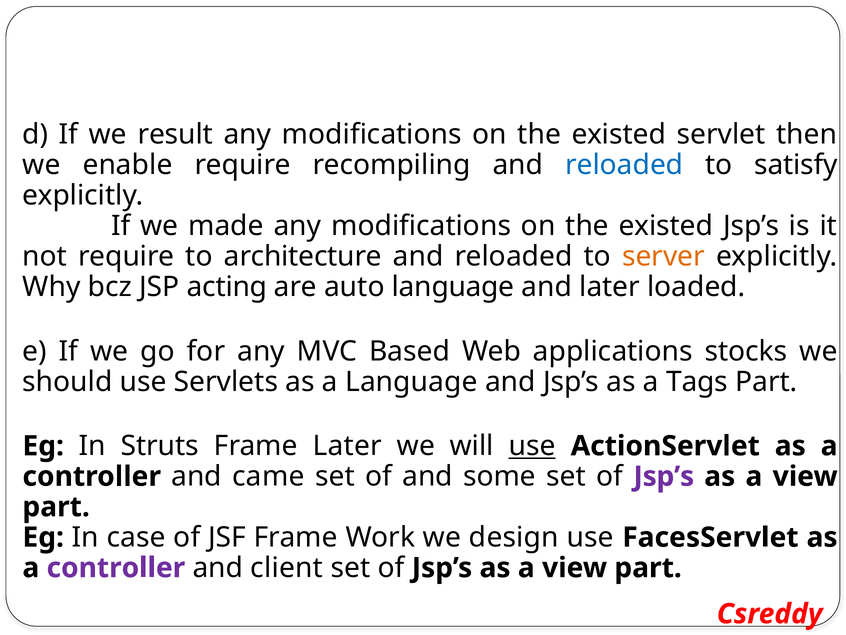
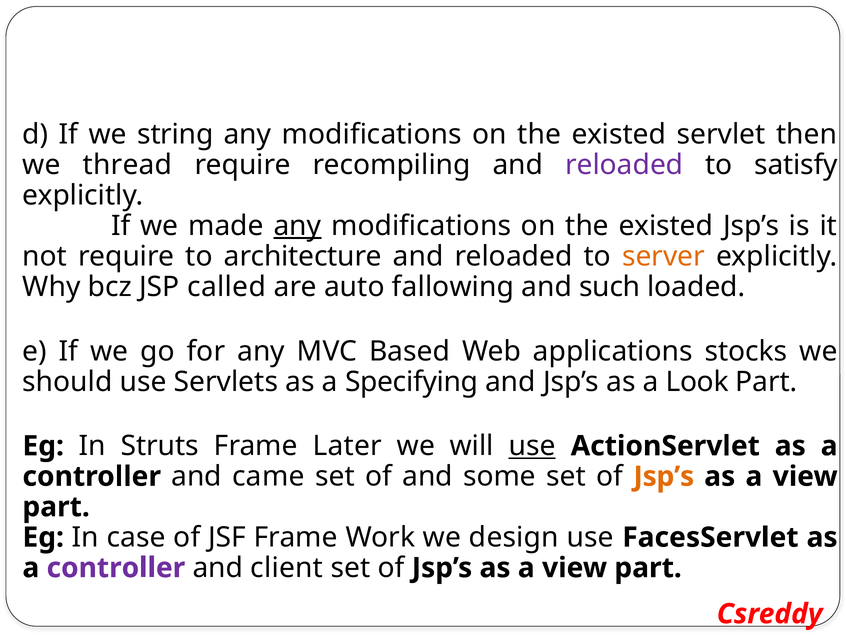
result: result -> string (175, 134)
enable: enable -> thread (127, 165)
reloaded colour: blue -> purple (624, 165)
any underline: none -> present (297, 226)
acting: acting -> called (227, 287)
auto language: language -> fallowing (453, 287)
and later: later -> such (610, 287)
a Language: Language -> Specifying (412, 381)
Tags: Tags -> Look (697, 381)
Jsp’s colour: purple -> orange (664, 476)
